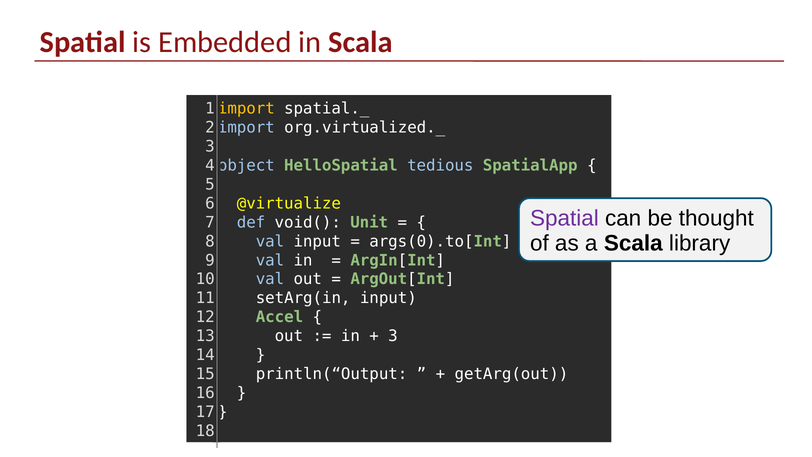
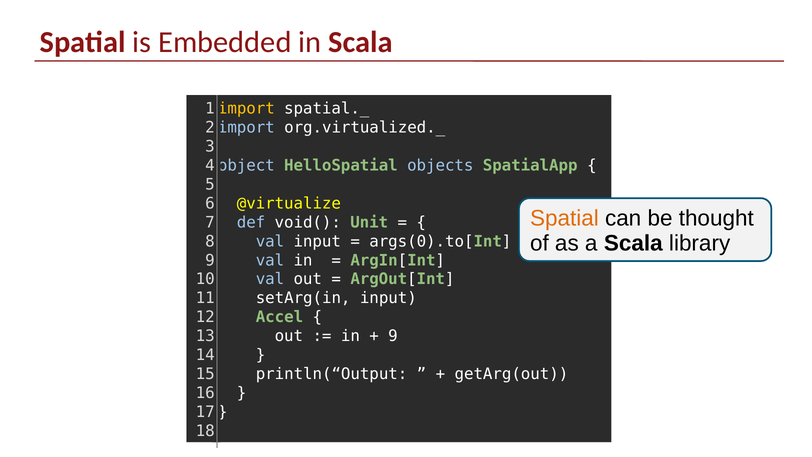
tedious: tedious -> objects (440, 165)
Spatial colour: purple -> orange (564, 218)
3: 3 -> 9 (393, 336)
